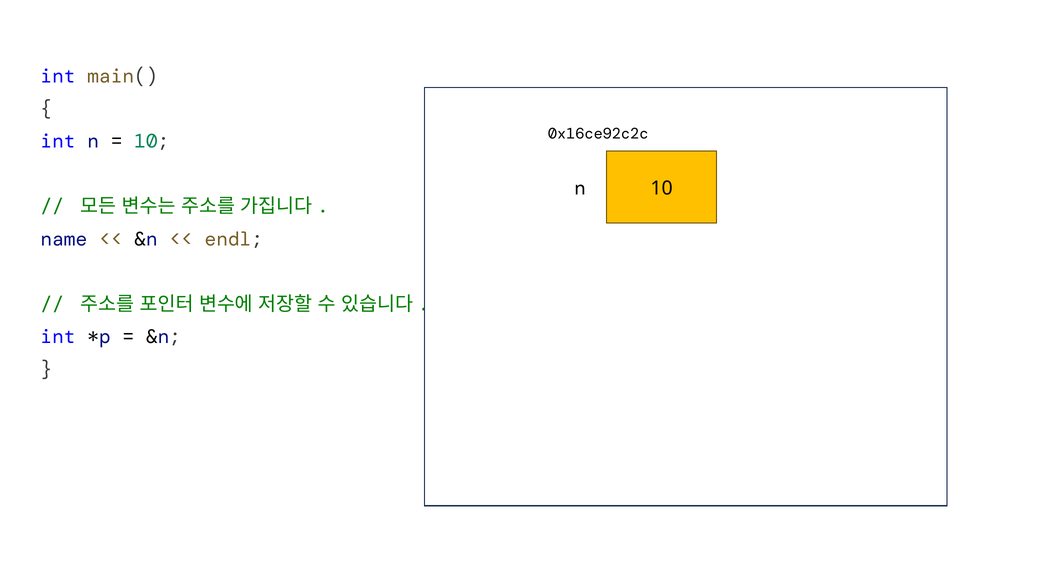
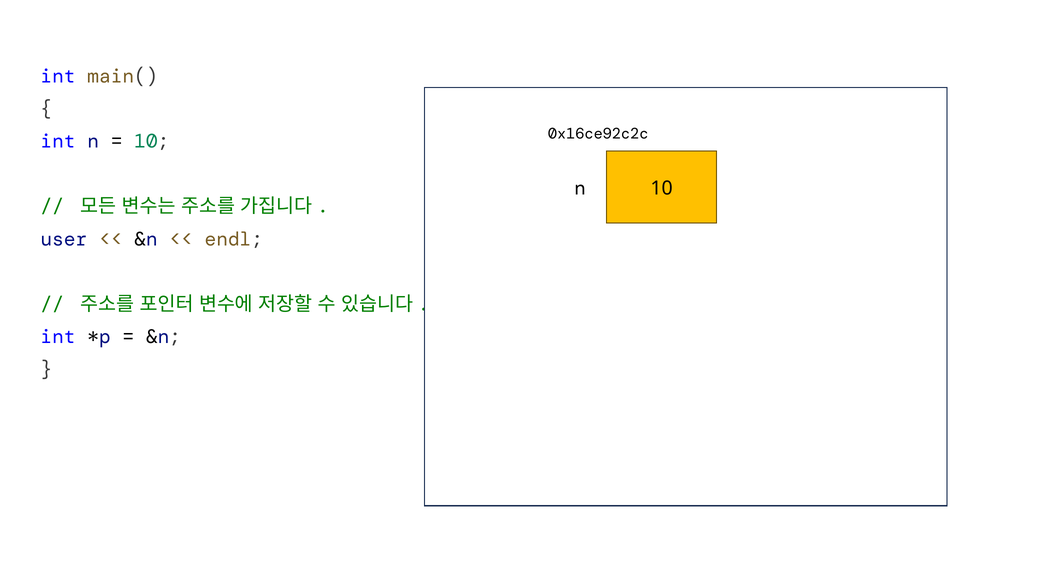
name: name -> user (64, 239)
